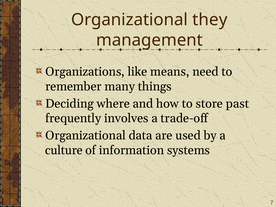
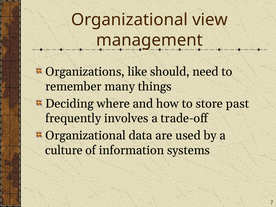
they: they -> view (210, 20)
means: means -> should (170, 72)
